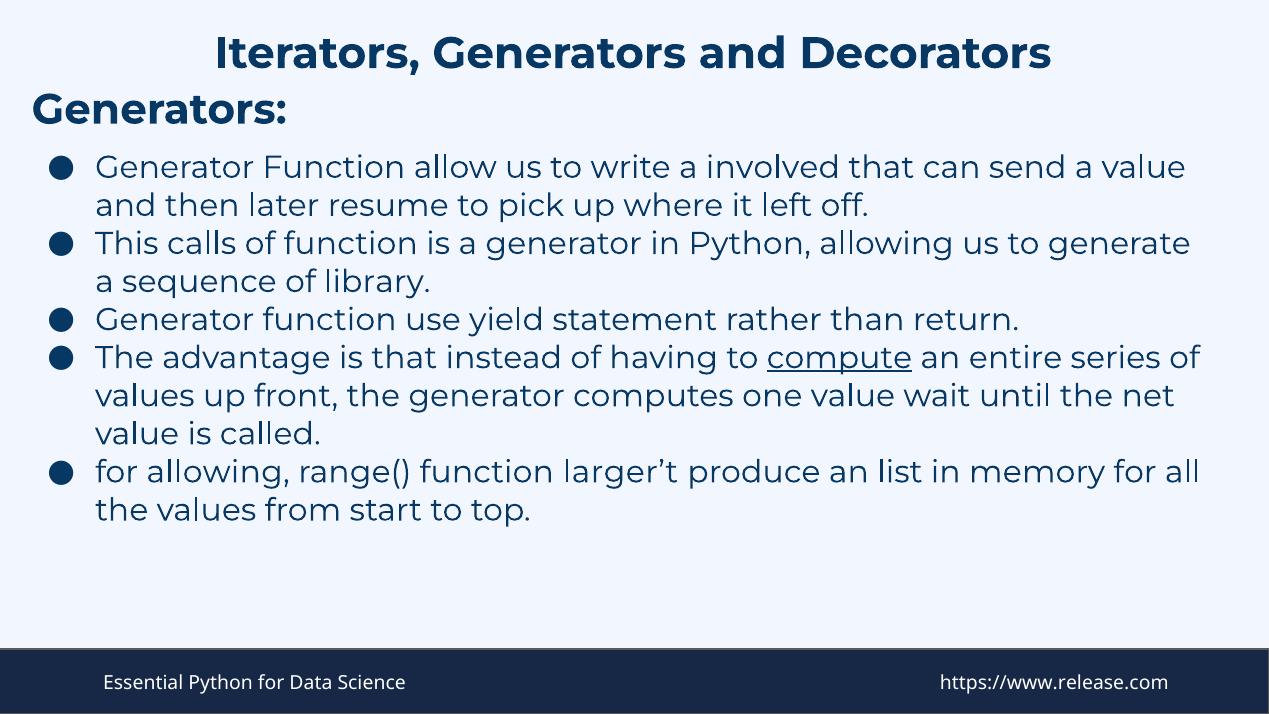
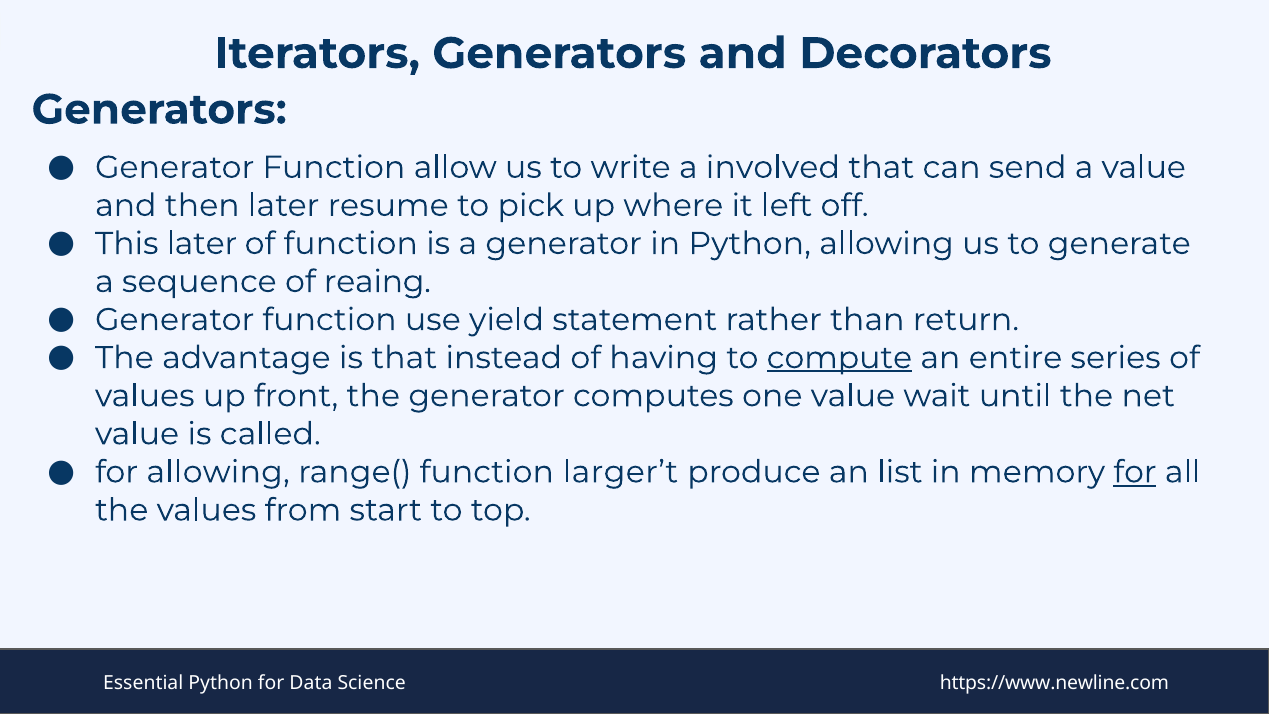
This calls: calls -> later (202, 243)
library: library -> reaing (377, 282)
for underline: none -> present (1135, 472)
https://www.release.com: https://www.release.com -> https://www.newline.com (1054, 683)
